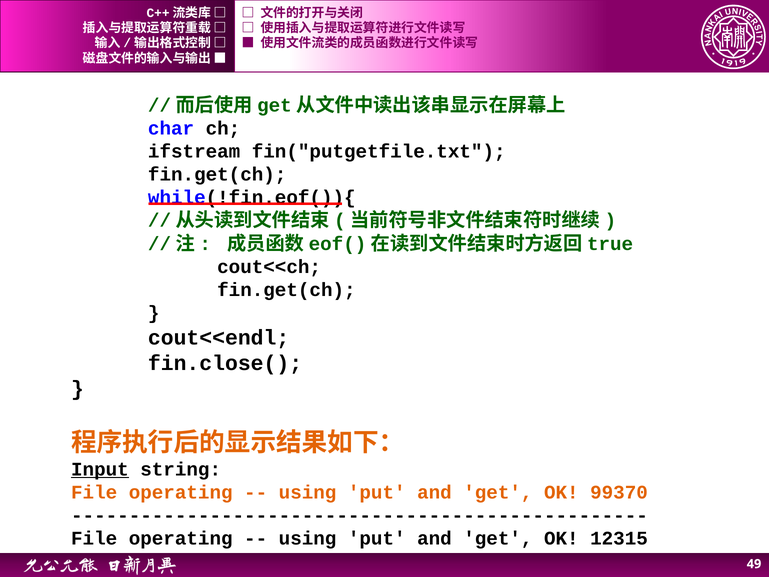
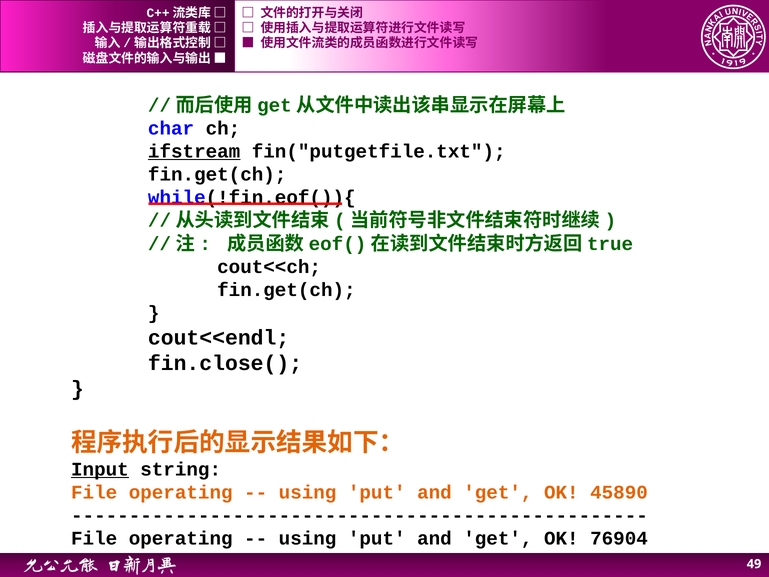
ifstream underline: none -> present (194, 151)
99370: 99370 -> 45890 (619, 492)
12315: 12315 -> 76904 (619, 538)
